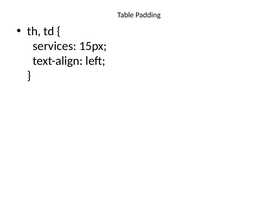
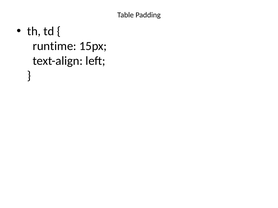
services: services -> runtime (55, 46)
